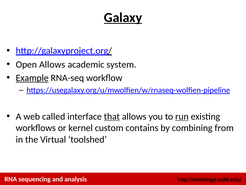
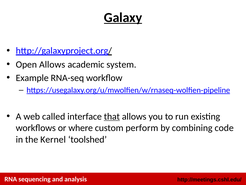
Example underline: present -> none (32, 78)
run underline: present -> none (182, 116)
kernel: kernel -> where (81, 128)
contains: contains -> perform (142, 128)
from: from -> code (224, 128)
Virtual: Virtual -> Kernel (53, 139)
